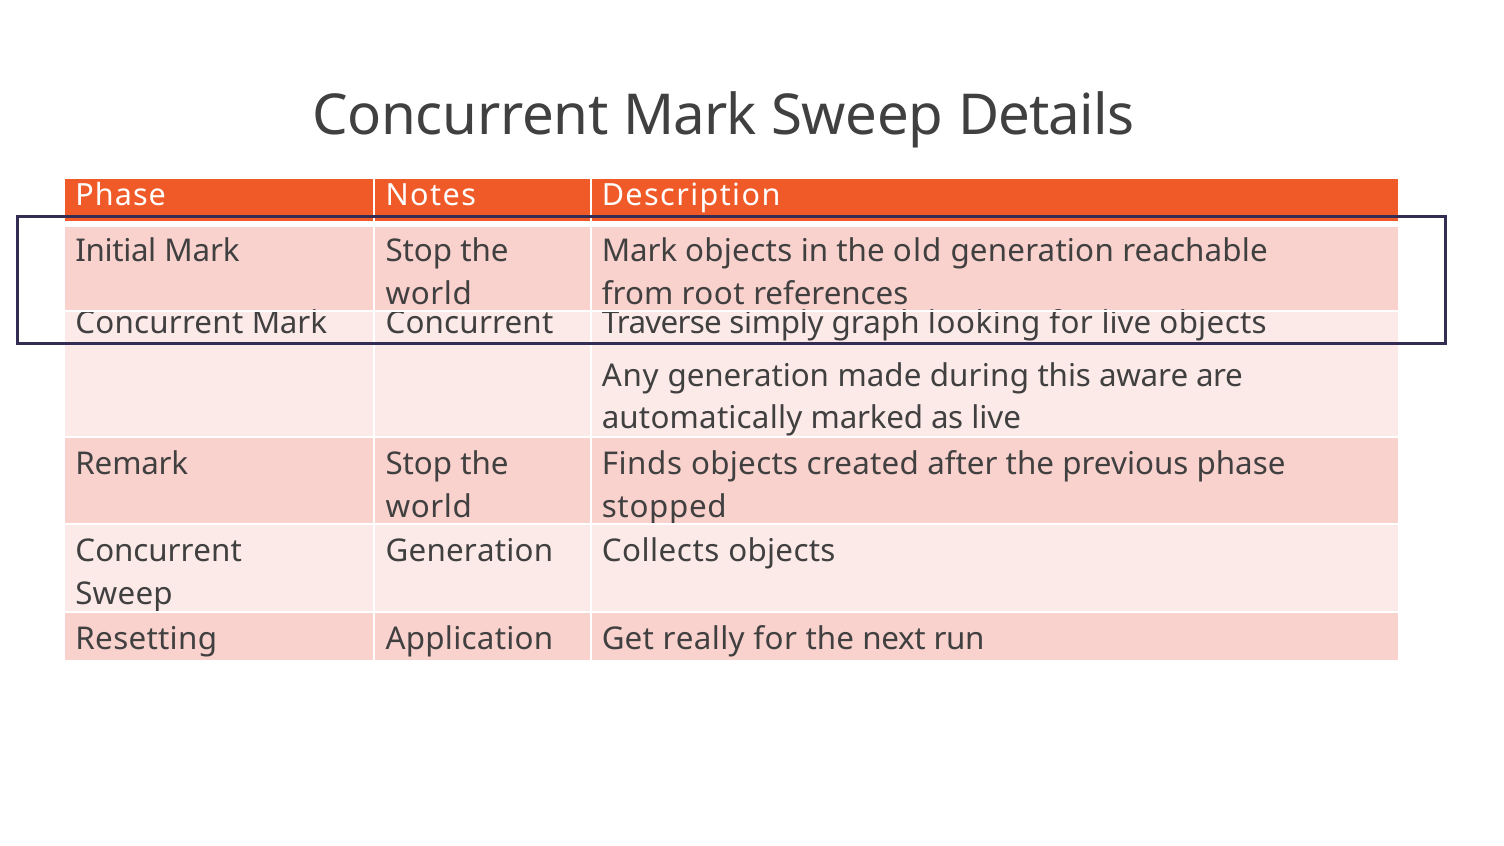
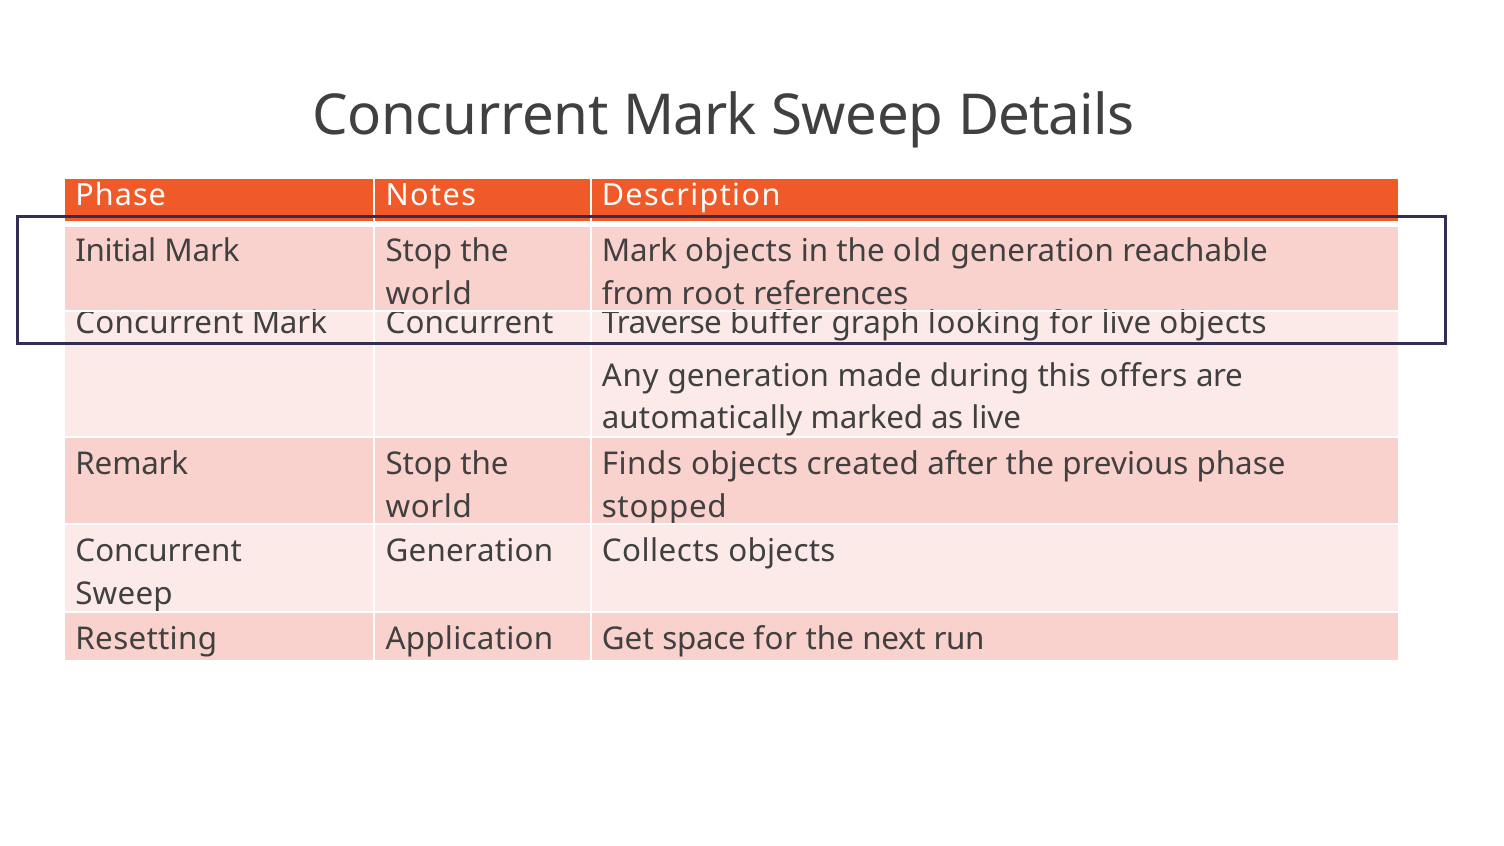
simply: simply -> buffer (776, 323)
aware: aware -> offers (1143, 376)
really: really -> space (704, 639)
